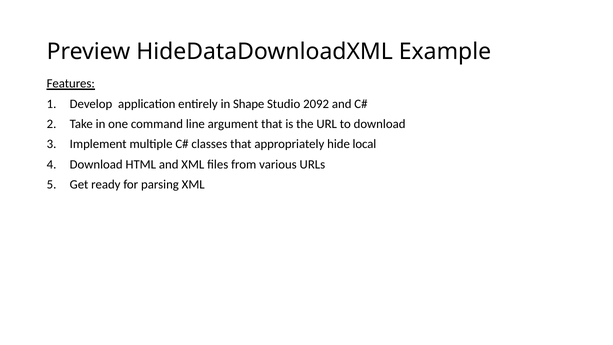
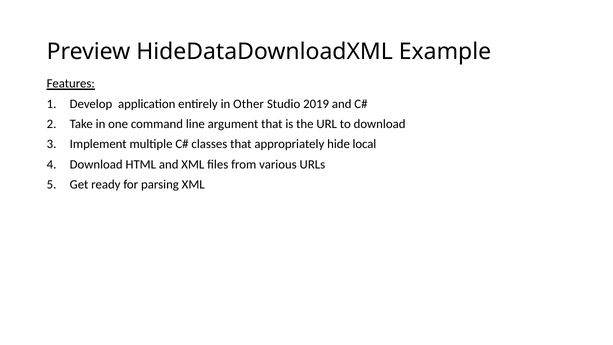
Shape: Shape -> Other (249, 104)
2092: 2092 -> 2019 (316, 104)
